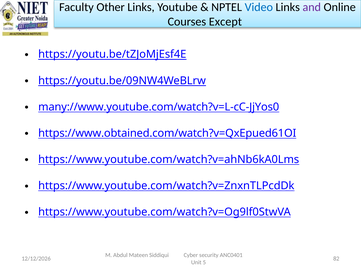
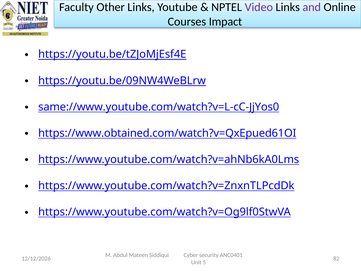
Video colour: blue -> purple (259, 7)
Except: Except -> Impact (225, 22)
many://www.youtube.com/watch?v=L-cC-JjYos0: many://www.youtube.com/watch?v=L-cC-JjYos0 -> same://www.youtube.com/watch?v=L-cC-JjYos0 (159, 107)
